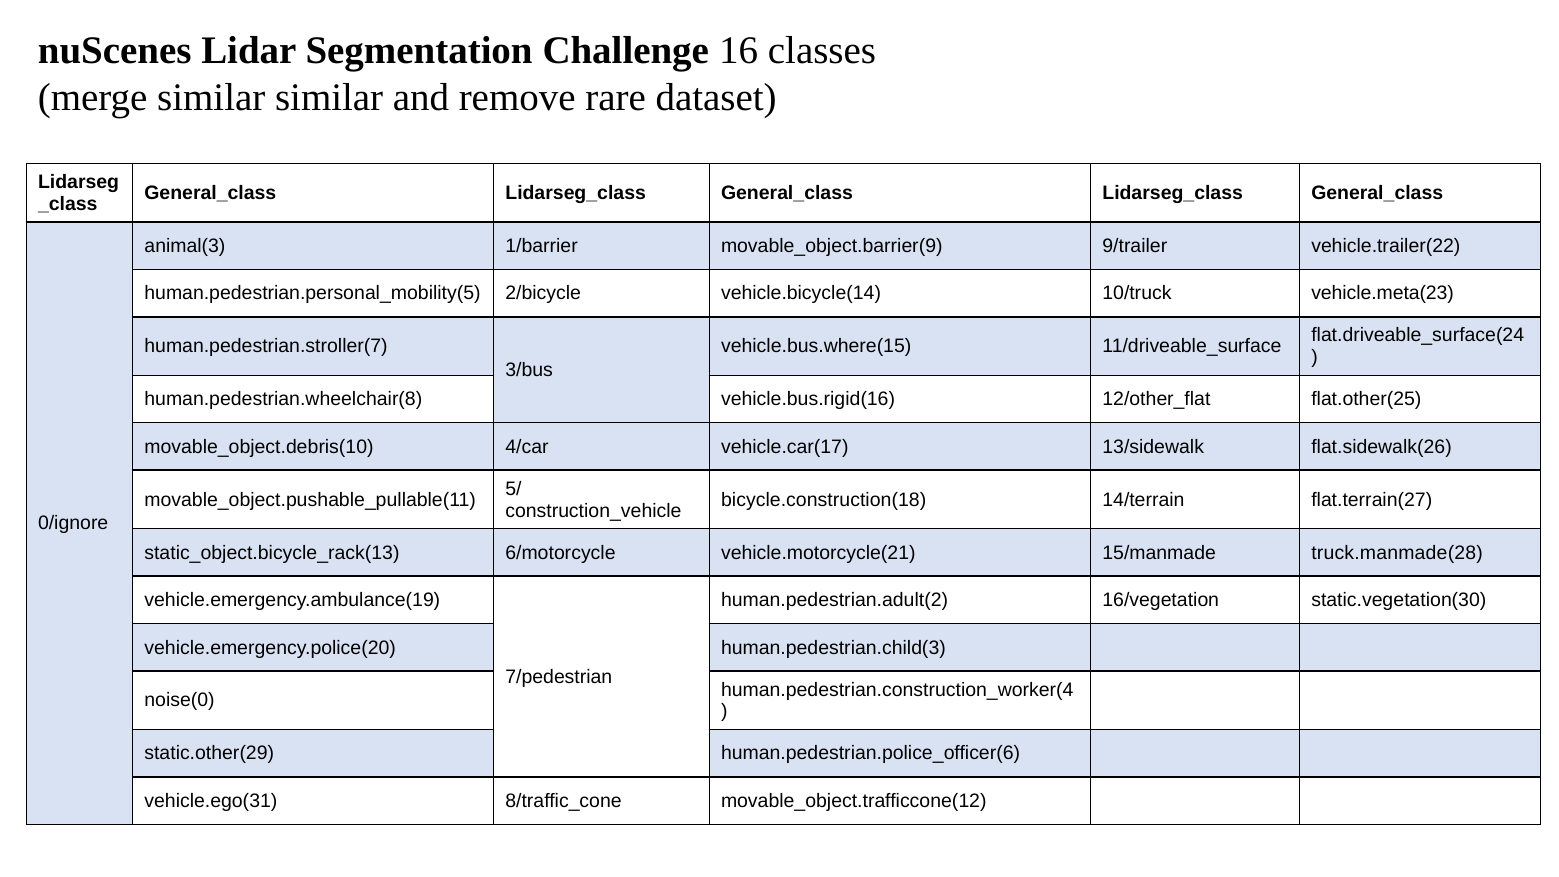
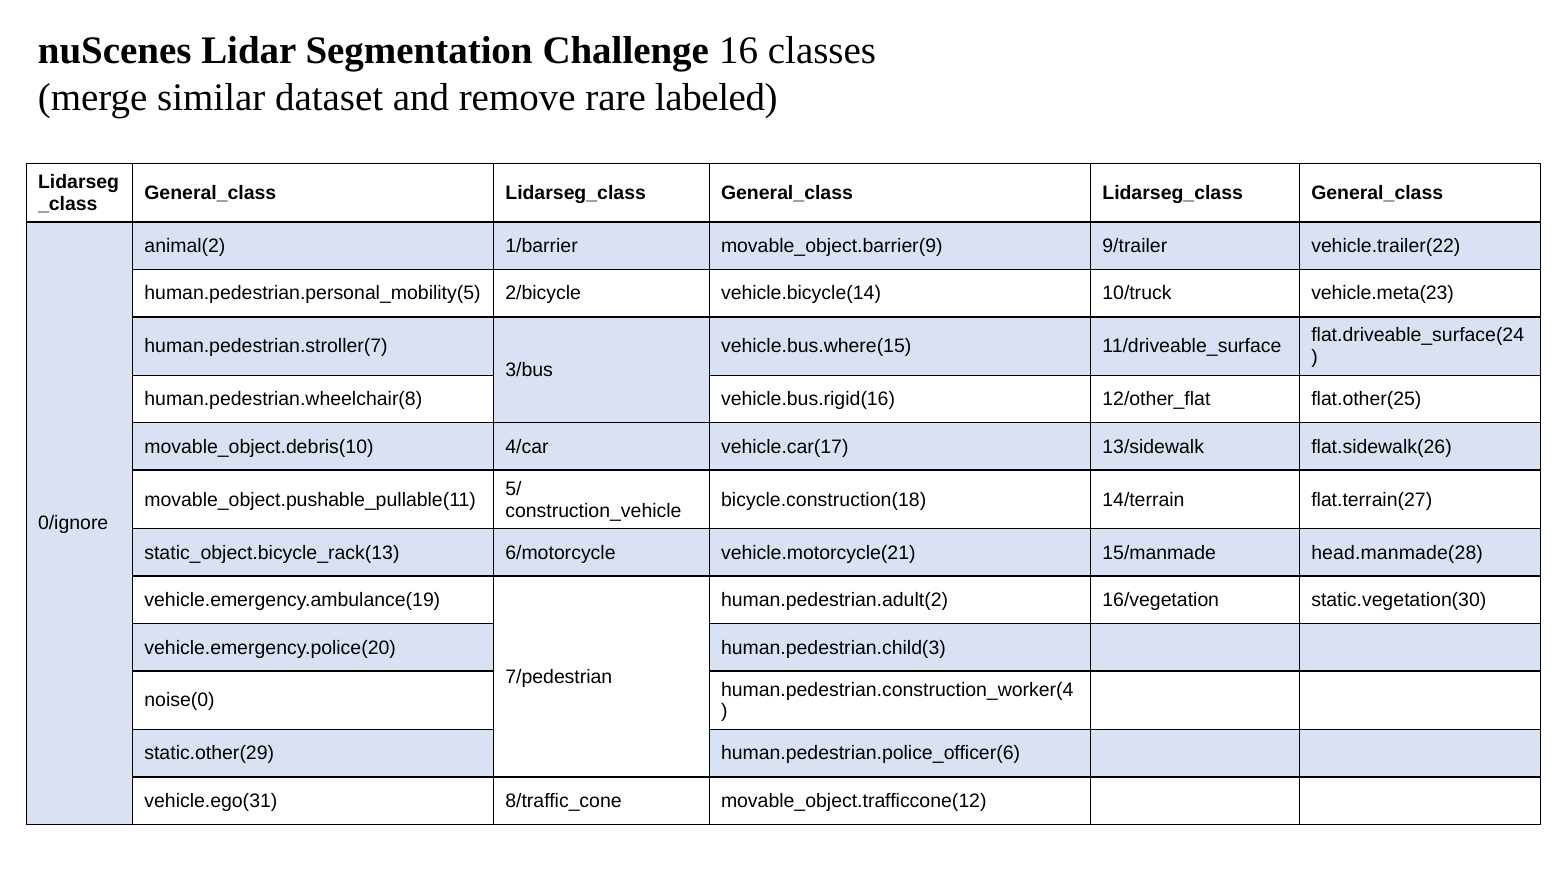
similar similar: similar -> dataset (329, 98)
dataset: dataset -> labeled (716, 98)
animal(3: animal(3 -> animal(2 (185, 246)
truck.manmade(28: truck.manmade(28 -> head.manmade(28 (1397, 553)
